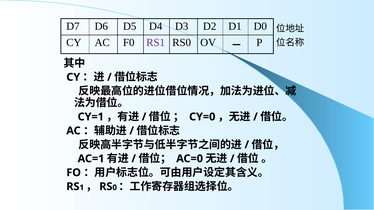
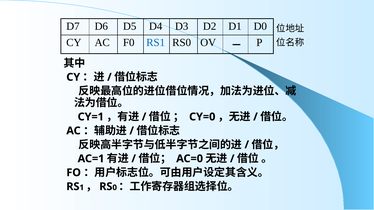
RS1 colour: purple -> blue (156, 43)
